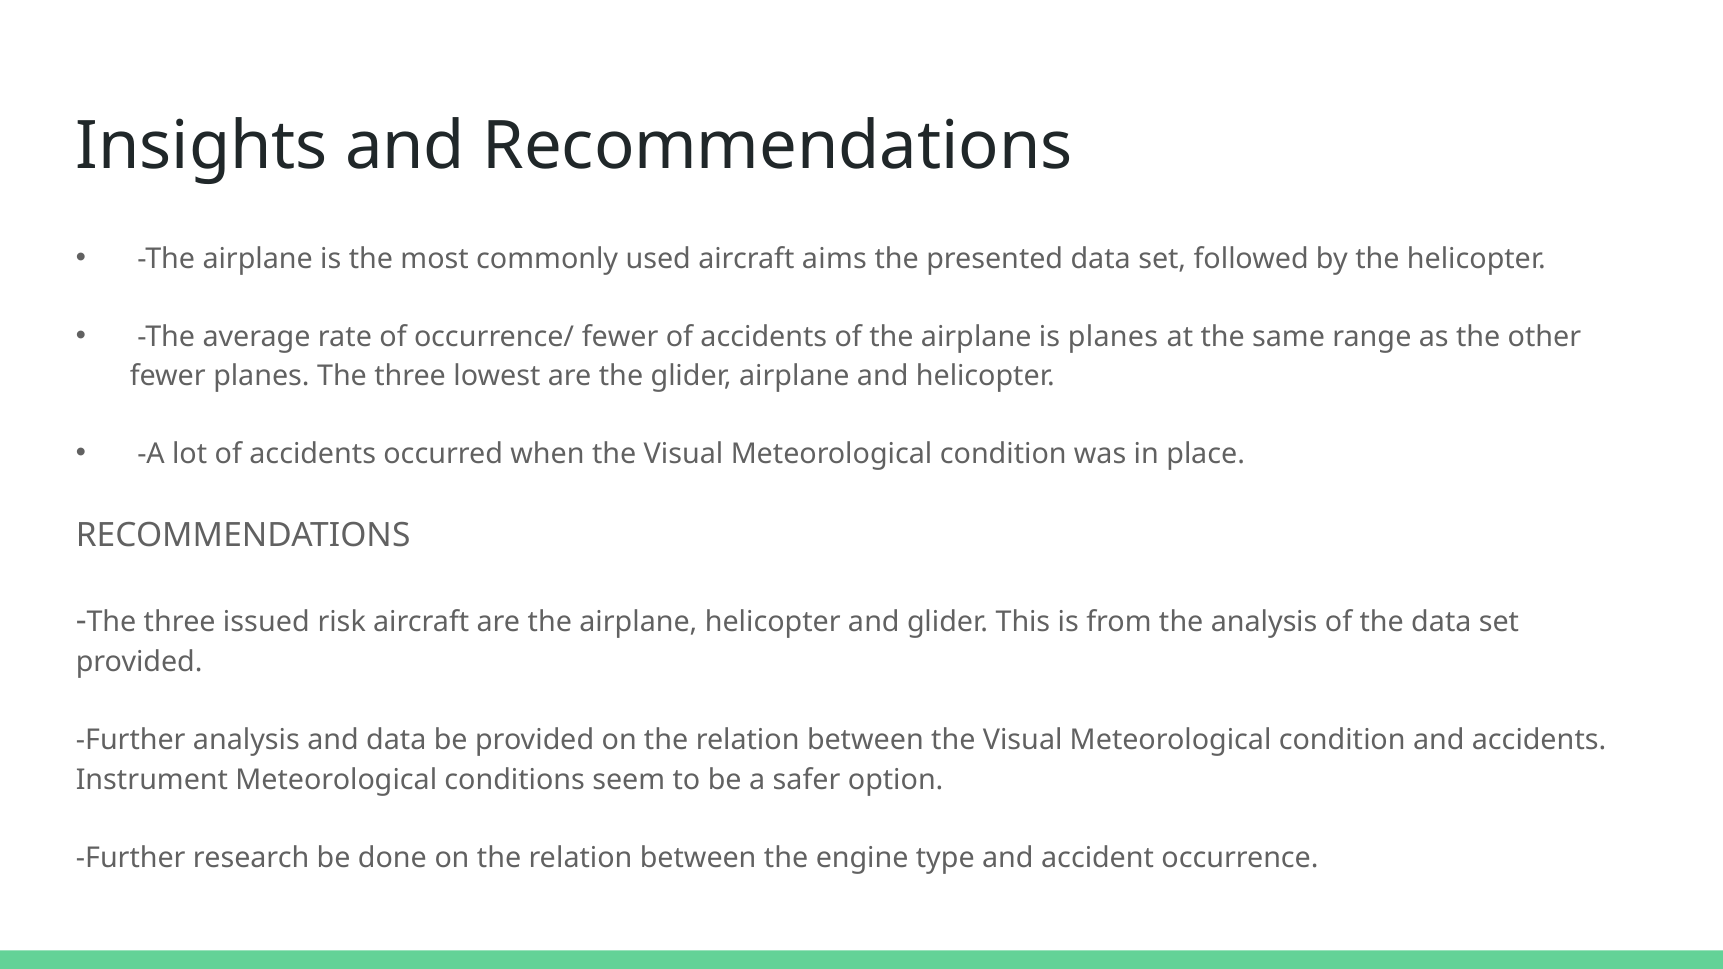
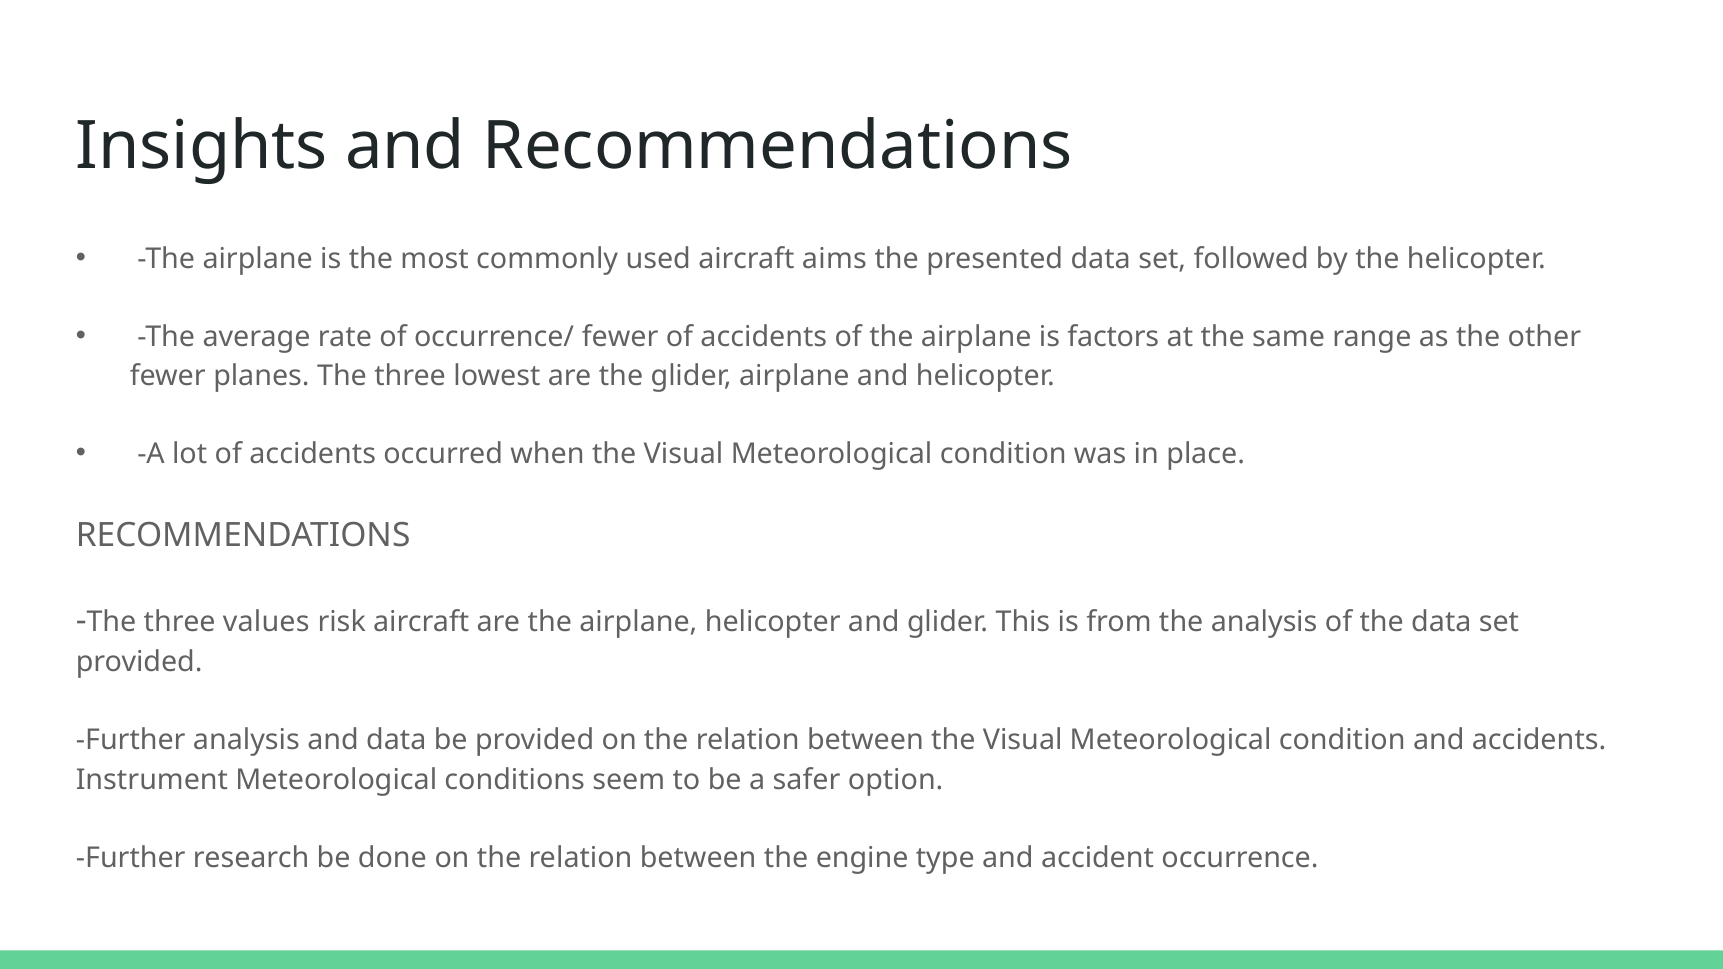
is planes: planes -> factors (1113, 337)
issued: issued -> values (266, 622)
